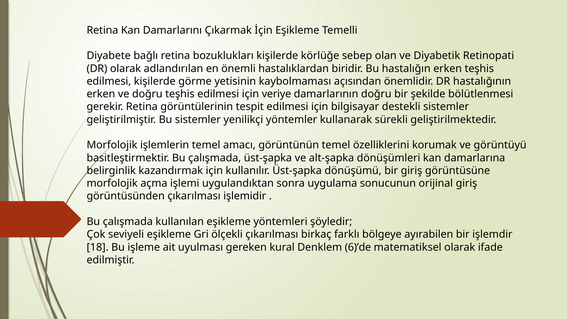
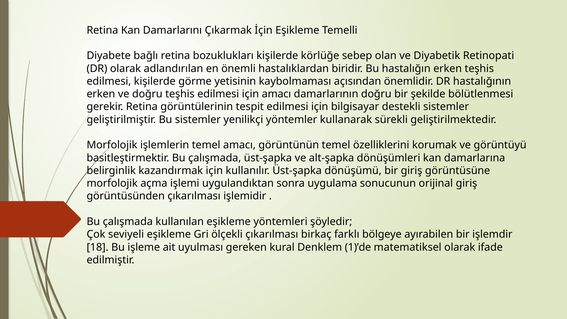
için veriye: veriye -> amacı (276, 94)
6)’de: 6)’de -> 1)’de (358, 247)
